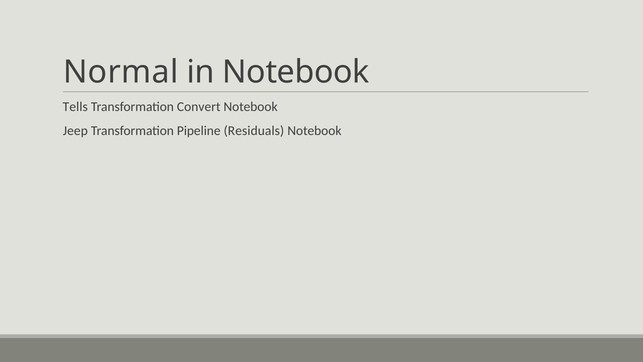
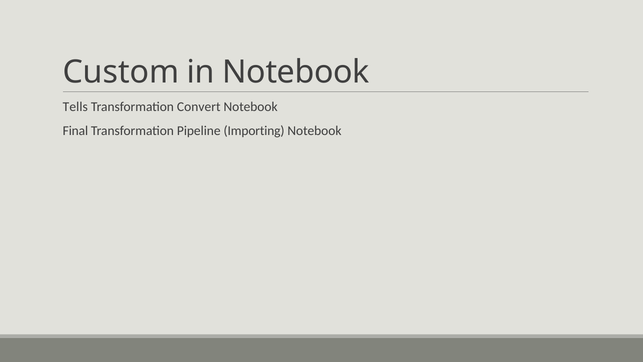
Normal: Normal -> Custom (121, 72)
Jeep: Jeep -> Final (75, 131)
Residuals: Residuals -> Importing (254, 131)
